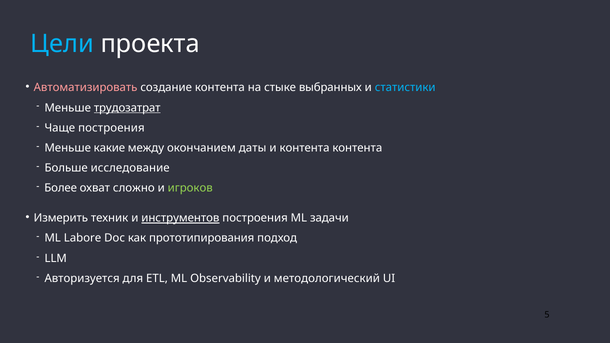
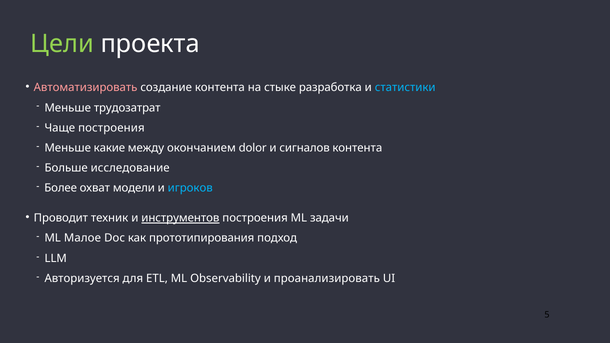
Цели colour: light blue -> light green (62, 44)
выбранных: выбранных -> разработка (330, 88)
трудозатрат underline: present -> none (127, 108)
даты: даты -> dolor (253, 148)
и контента: контента -> сигналов (305, 148)
сложно: сложно -> модели (134, 188)
игроков colour: light green -> light blue (190, 188)
Измерить: Измерить -> Проводит (61, 218)
Labore: Labore -> Малое (82, 238)
методологический: методологический -> проанализировать (327, 278)
